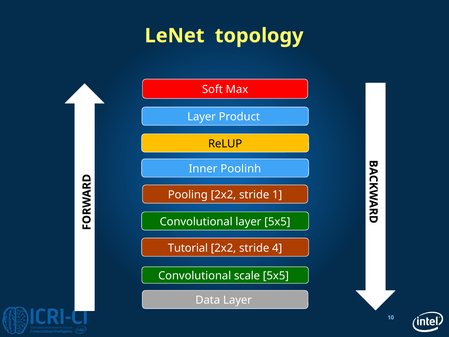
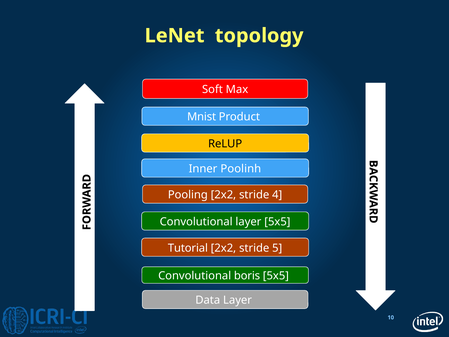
Layer: Layer -> Mnist (202, 117)
1: 1 -> 4 (277, 195)
4: 4 -> 5 (277, 248)
scale: scale -> boris (247, 276)
